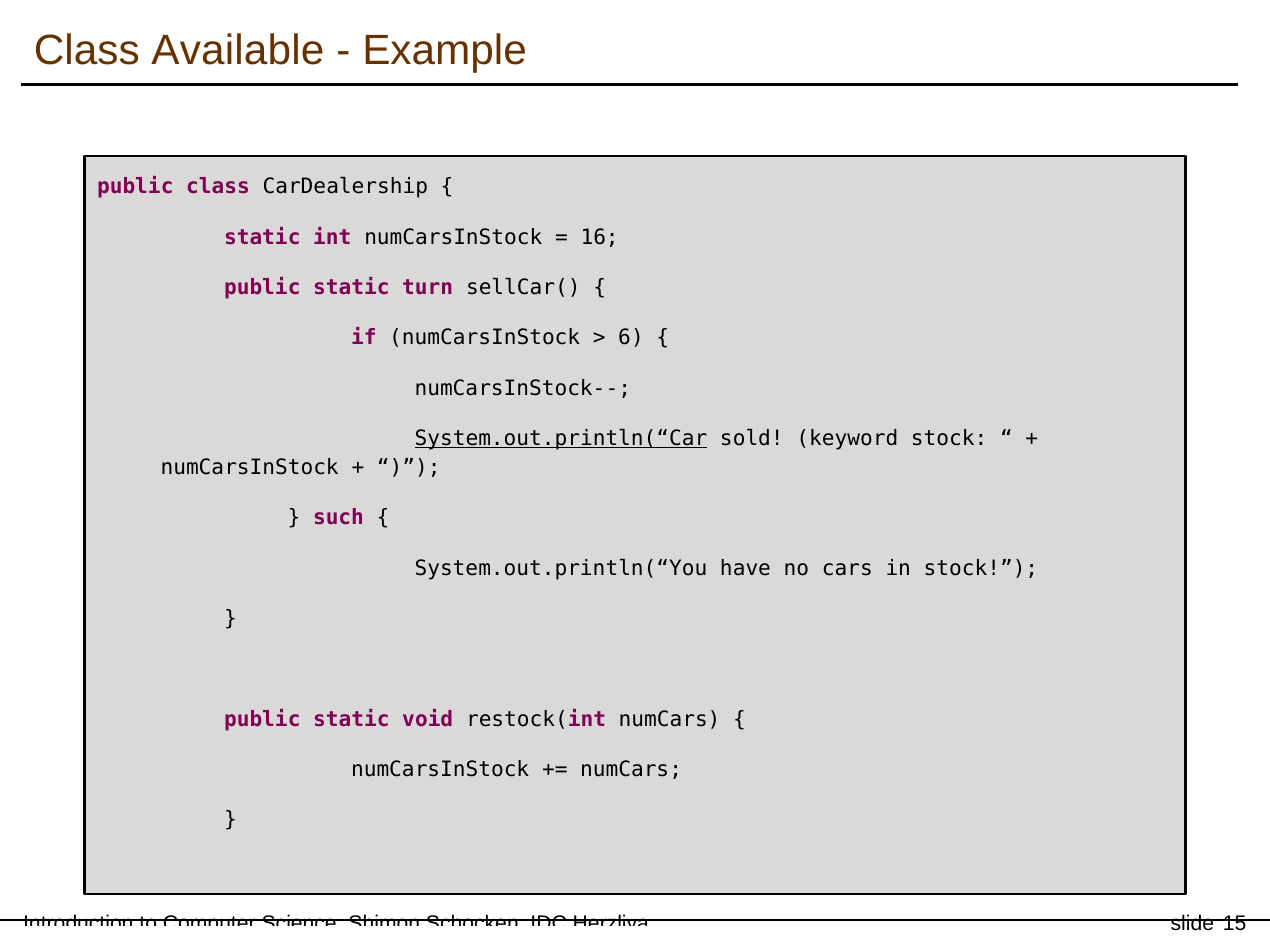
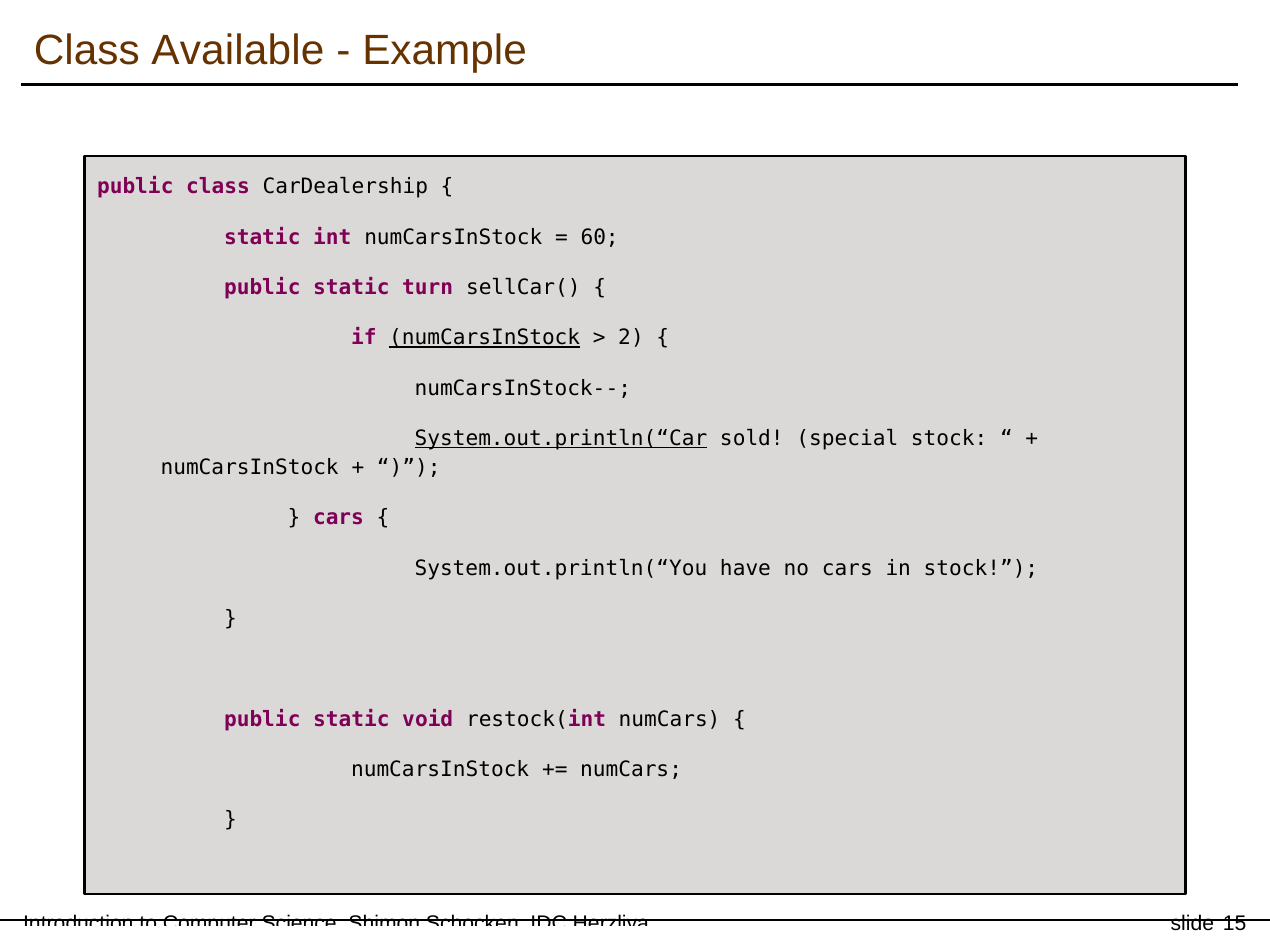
16: 16 -> 60 (600, 237)
numCarsInStock underline: none -> present (485, 338)
6: 6 -> 2 (631, 338)
keyword: keyword -> special (847, 439)
such: such -> cars (338, 518)
